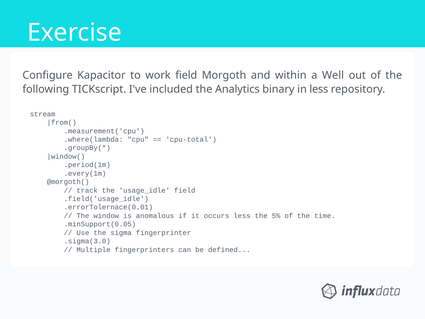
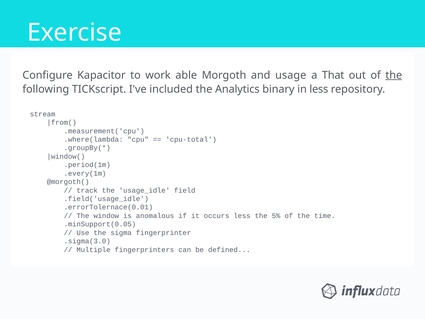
work field: field -> able (186, 75)
within: within -> usage (291, 75)
Well: Well -> That (333, 75)
the underline: none -> present (394, 75)
